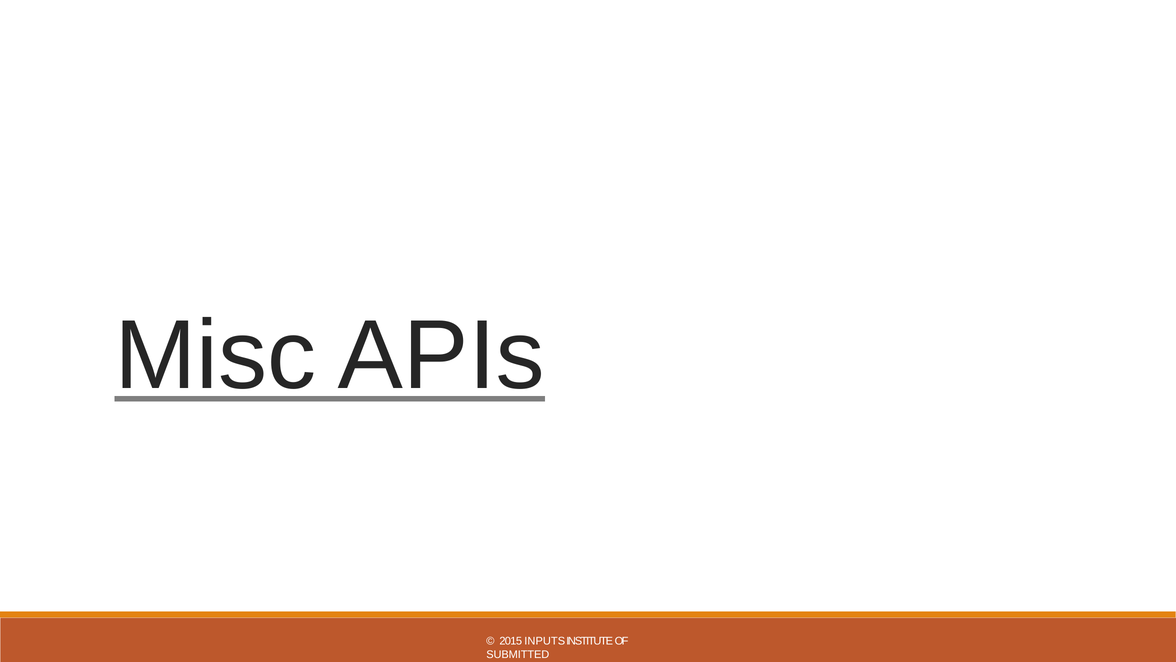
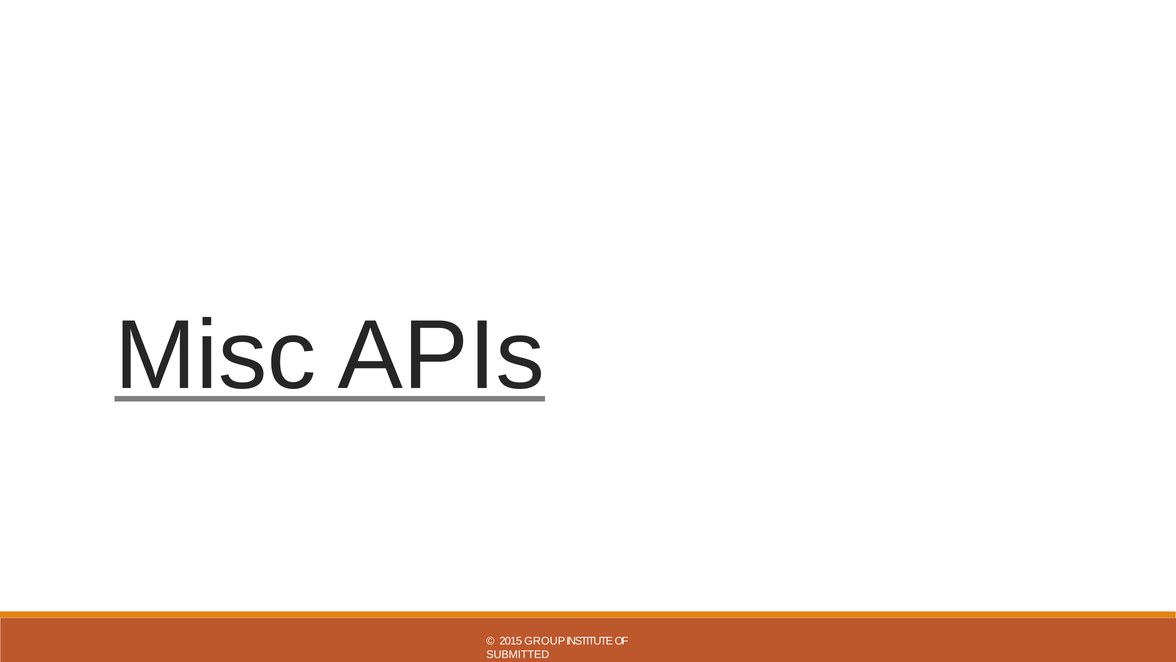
INPUTS: INPUTS -> GROUP (545, 641)
